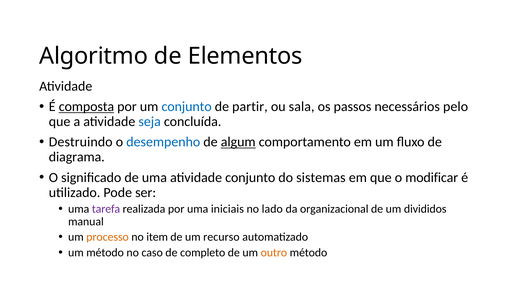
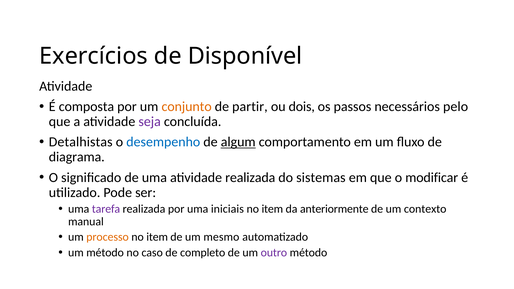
Algoritmo: Algoritmo -> Exercícios (94, 56)
Elementos: Elementos -> Disponível (245, 56)
composta underline: present -> none (86, 107)
conjunto colour: blue -> orange (187, 107)
sala: sala -> dois (302, 107)
seja colour: blue -> purple (150, 122)
Destruindo: Destruindo -> Detalhistas (81, 142)
atividade conjunto: conjunto -> realizada (250, 178)
lado: lado -> item (272, 209)
organizacional: organizacional -> anteriormente (334, 209)
divididos: divididos -> contexto (425, 209)
recurso: recurso -> mesmo (221, 237)
outro colour: orange -> purple (274, 253)
